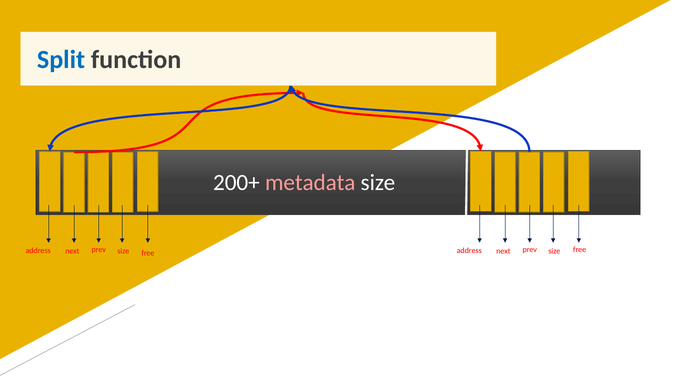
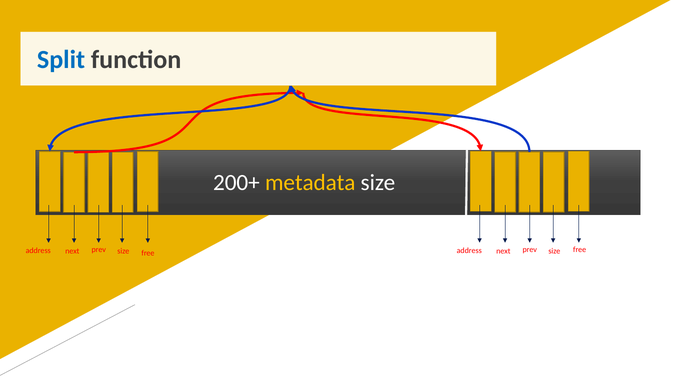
metadata colour: pink -> yellow (310, 183)
